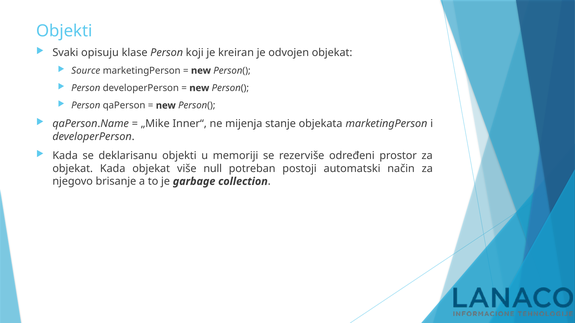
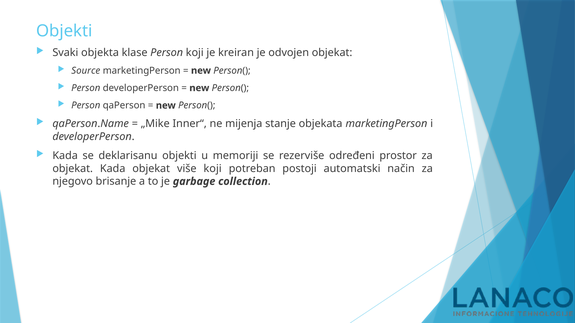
opisuju: opisuju -> objekta (100, 53)
više null: null -> koji (213, 169)
